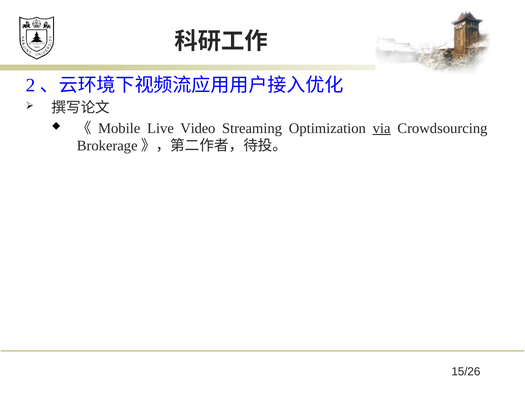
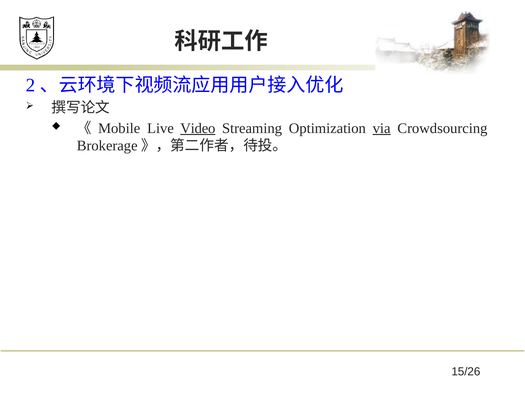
Video underline: none -> present (198, 128)
